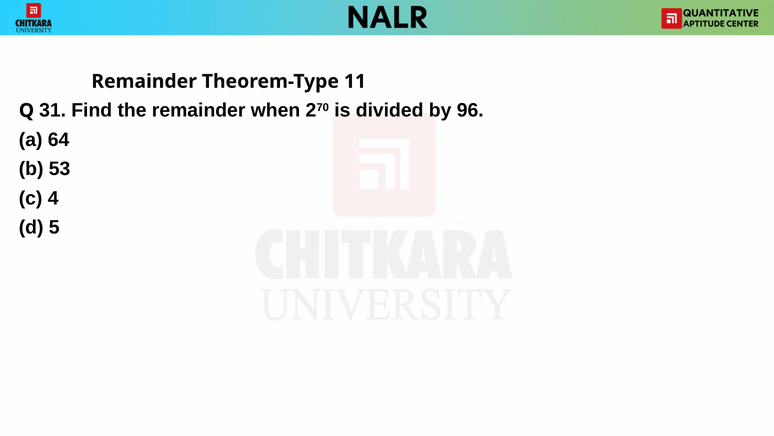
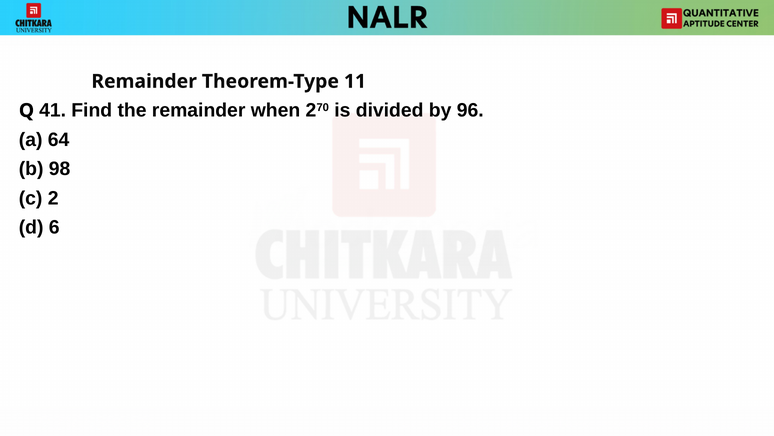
31: 31 -> 41 (53, 110)
53: 53 -> 98 (60, 169)
4: 4 -> 2 (53, 198)
5: 5 -> 6 (54, 227)
